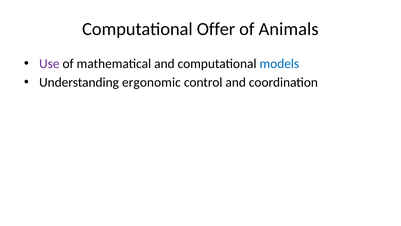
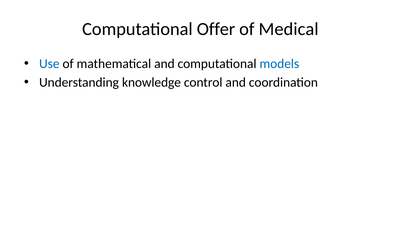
Animals: Animals -> Medical (289, 29)
Use colour: purple -> blue (49, 64)
ergonomic: ergonomic -> knowledge (151, 82)
